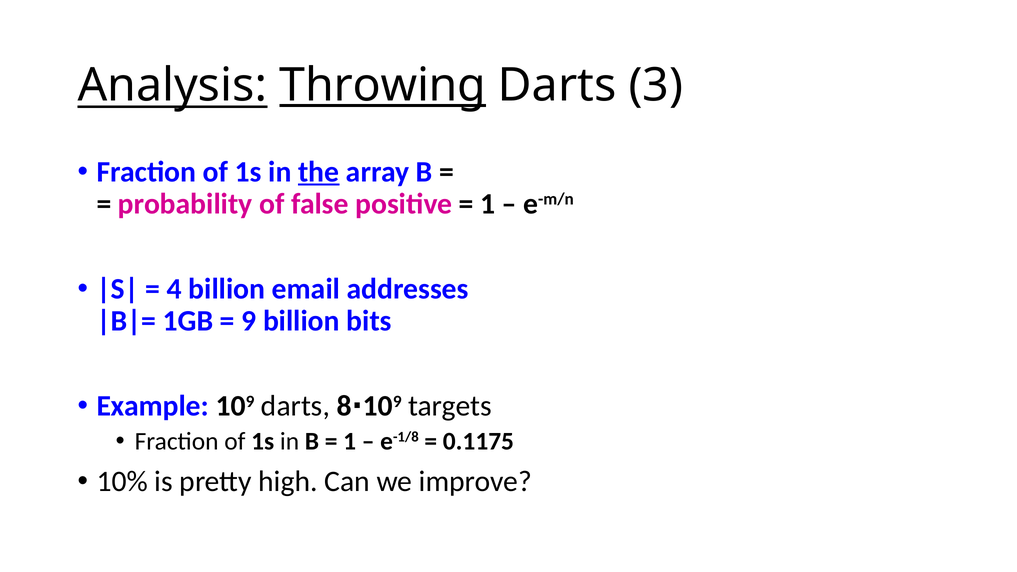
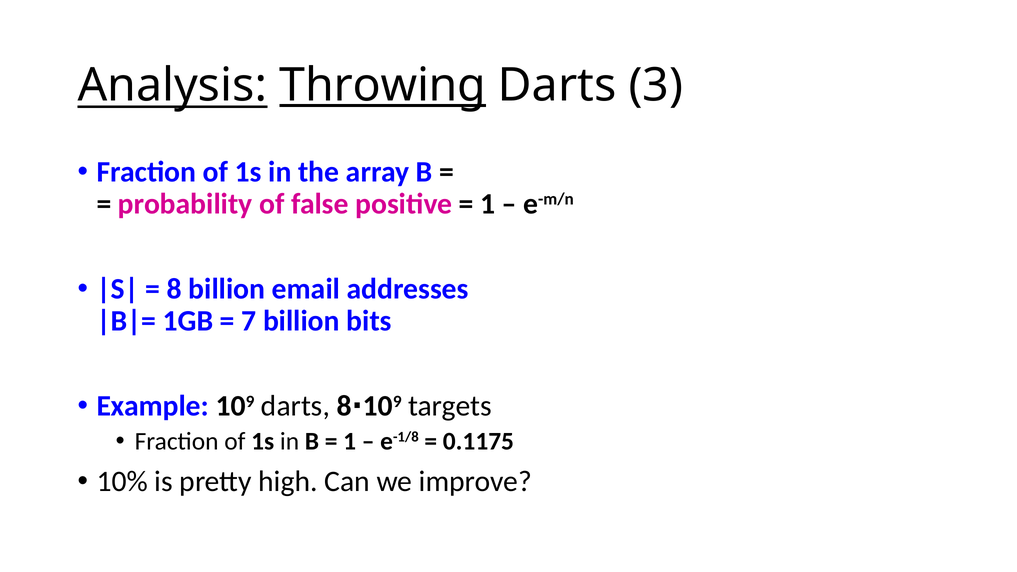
the underline: present -> none (319, 172)
4: 4 -> 8 (174, 289)
9: 9 -> 7 (249, 321)
